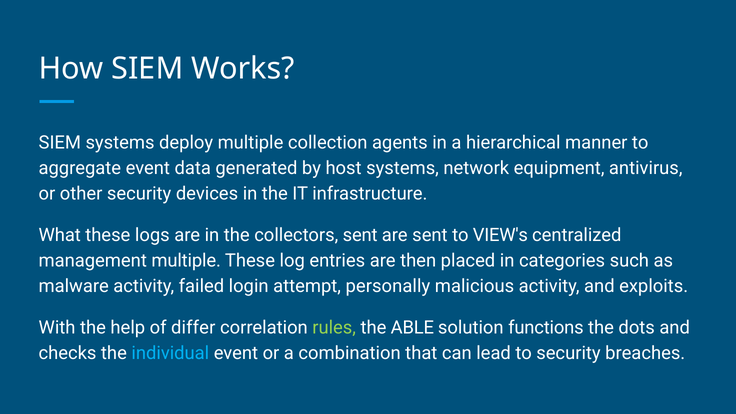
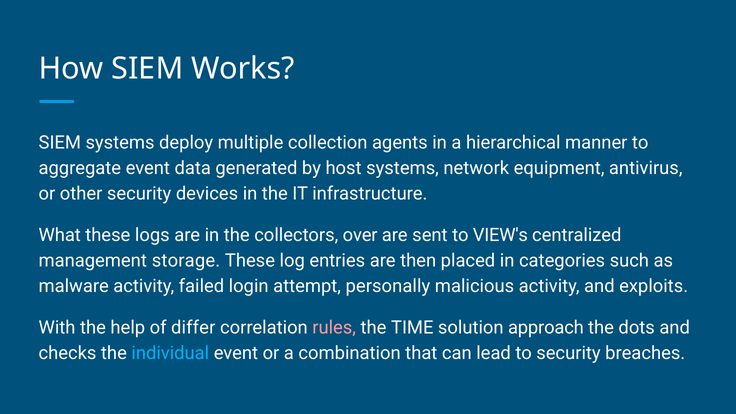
collectors sent: sent -> over (360, 235)
management multiple: multiple -> storage (186, 261)
rules colour: light green -> pink (334, 328)
ABLE: ABLE -> TIME (412, 328)
functions: functions -> approach (546, 328)
